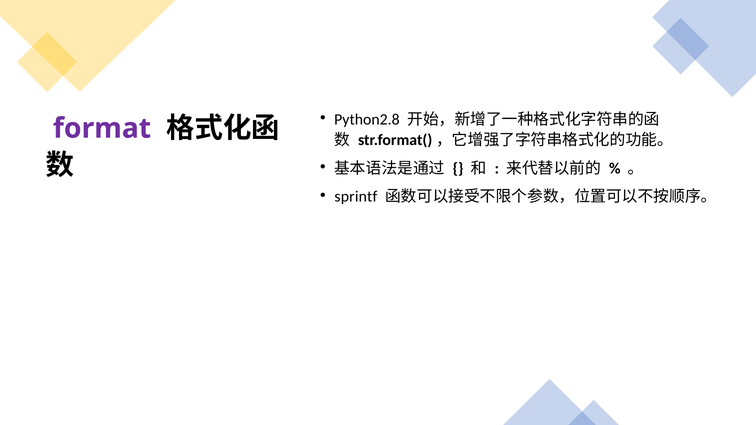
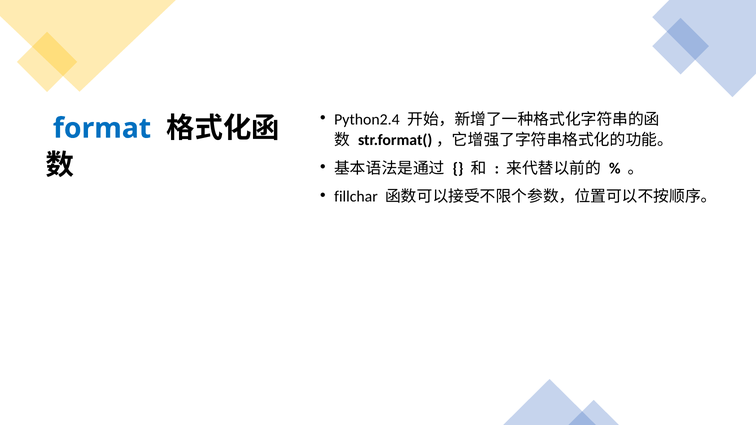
Python2.8: Python2.8 -> Python2.4 (367, 119)
format colour: purple -> blue (102, 128)
sprintf: sprintf -> fillchar (356, 197)
